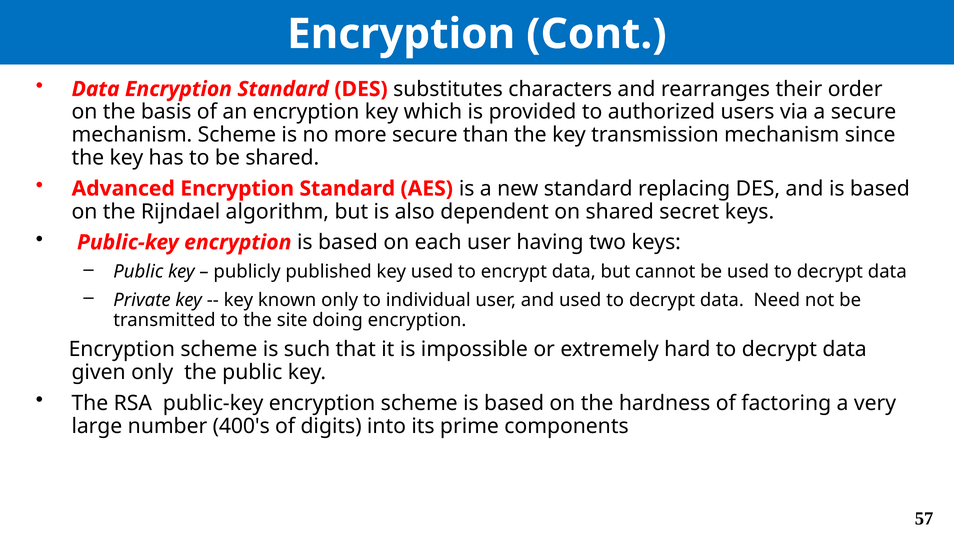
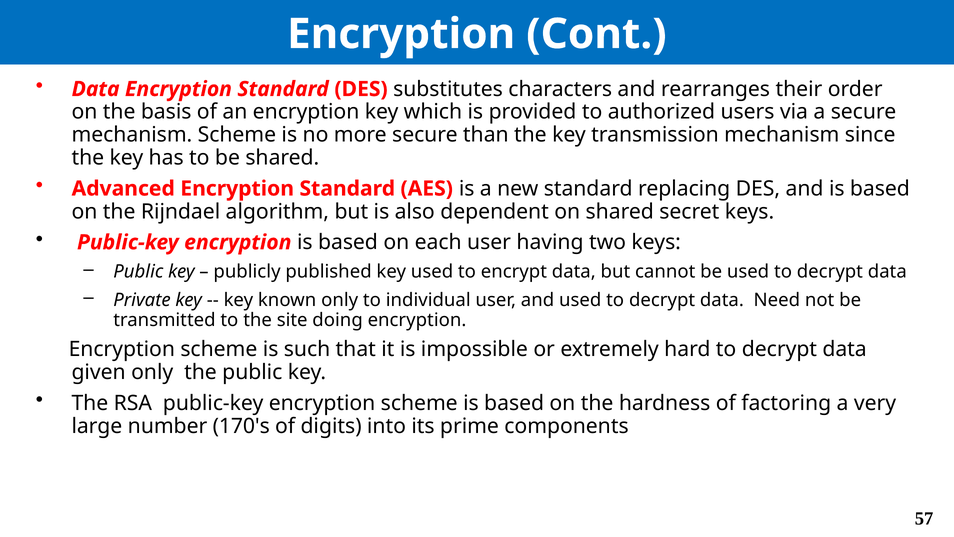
400's: 400's -> 170's (241, 426)
